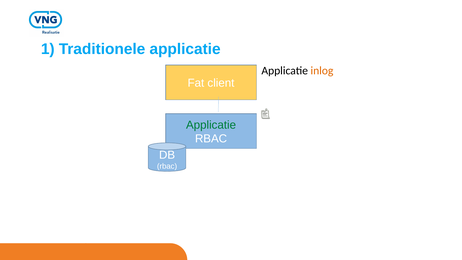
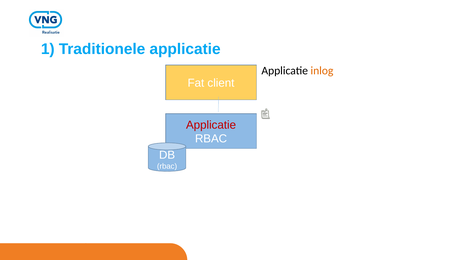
Applicatie colour: green -> red (211, 125)
